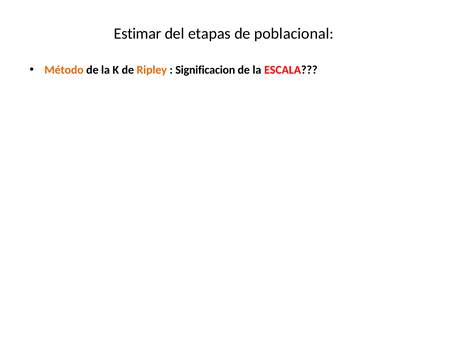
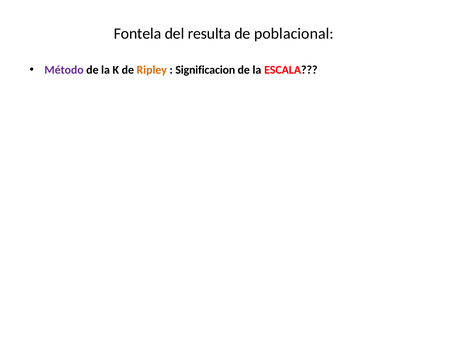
Estimar: Estimar -> Fontela (138, 34)
etapas: etapas -> resulta (210, 34)
Método colour: orange -> purple (64, 70)
